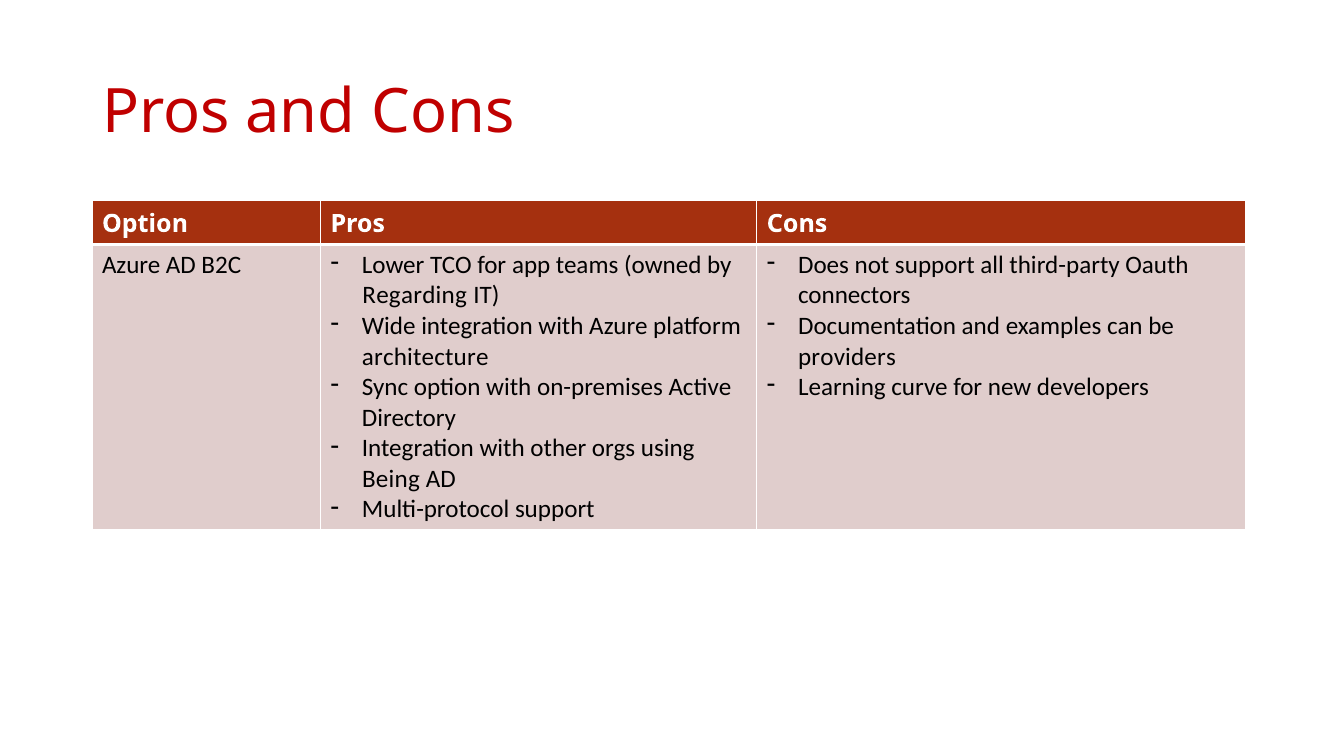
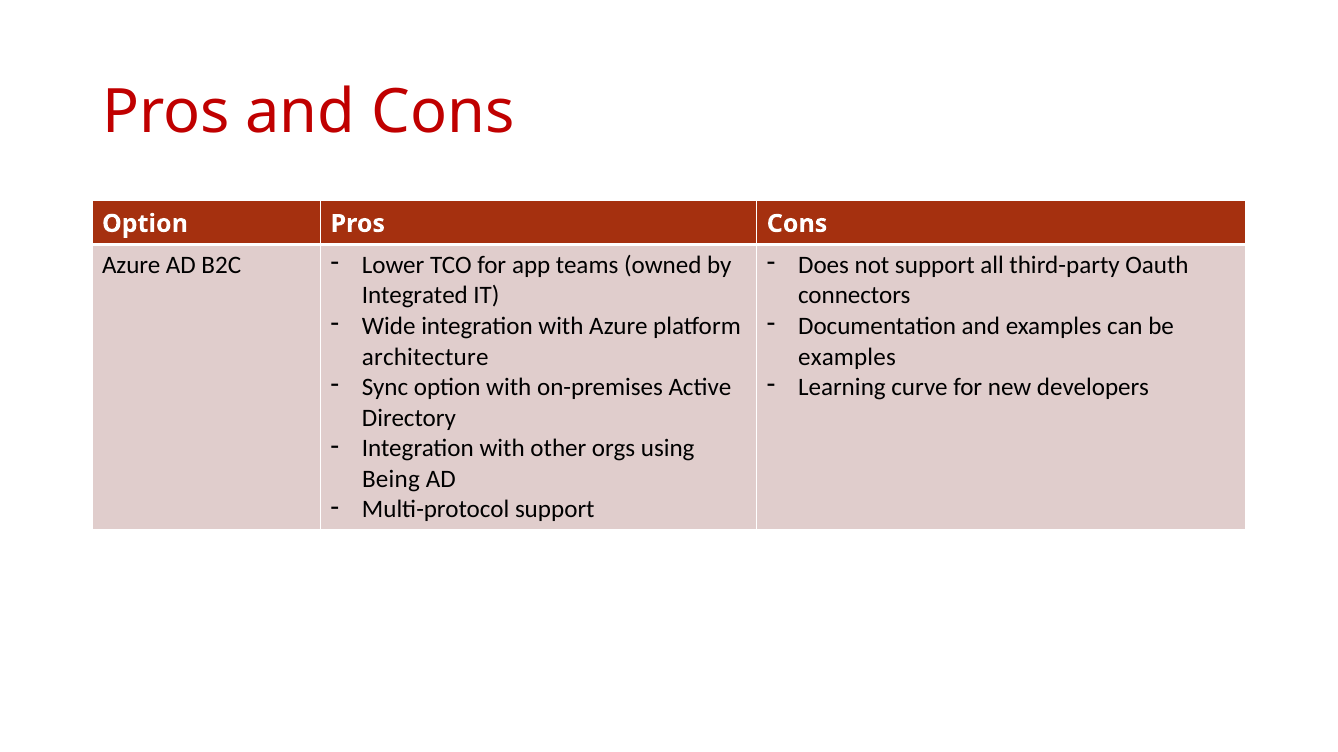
Regarding: Regarding -> Integrated (415, 296)
providers: providers -> examples (847, 357)
